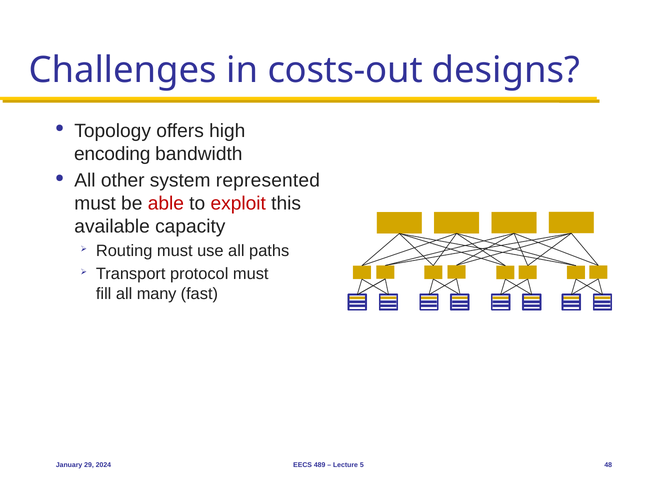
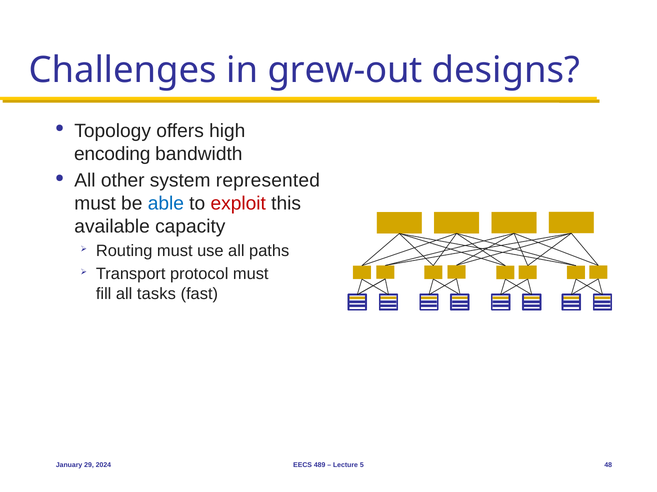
costs-out: costs-out -> grew-out (345, 70)
able colour: red -> blue (166, 204)
many: many -> tasks (156, 294)
